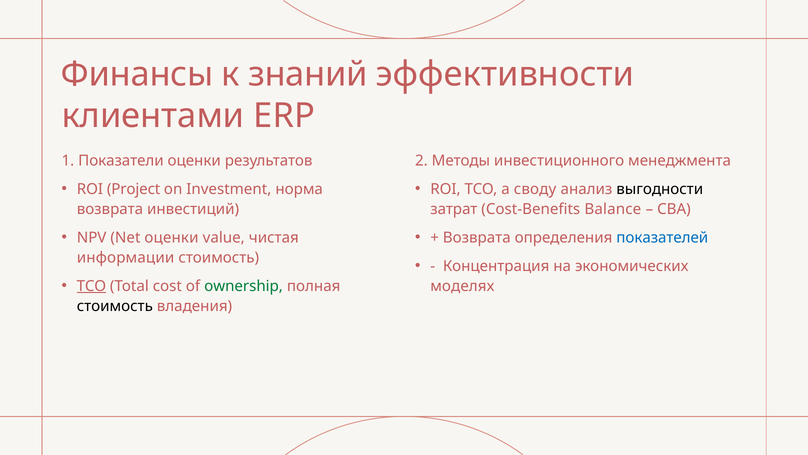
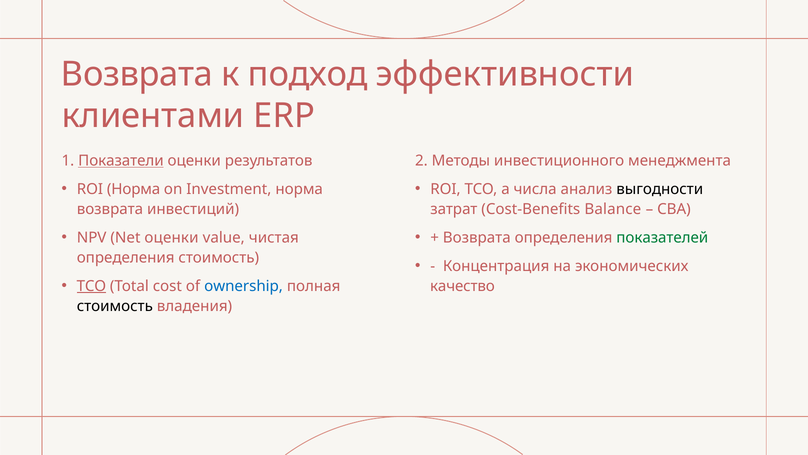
Финансы: Финансы -> Возврата (137, 74)
знаний: знаний -> подход (308, 74)
Показатели underline: none -> present (121, 161)
ROI Project: Project -> Норма (134, 189)
своду: своду -> числа (535, 189)
показателей colour: blue -> green (662, 237)
информации: информации -> определения (126, 257)
ownership colour: green -> blue (244, 286)
моделях: моделях -> качество (462, 286)
